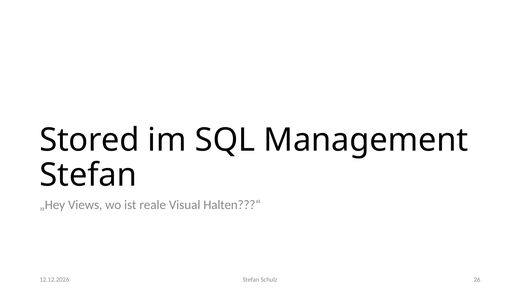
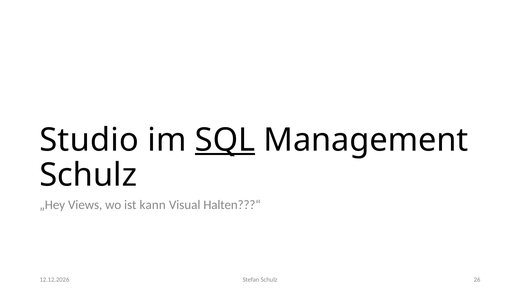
Stored: Stored -> Studio (89, 140)
SQL underline: none -> present (225, 140)
Stefan: Stefan -> Schulz (88, 175)
reale: reale -> kann (153, 205)
